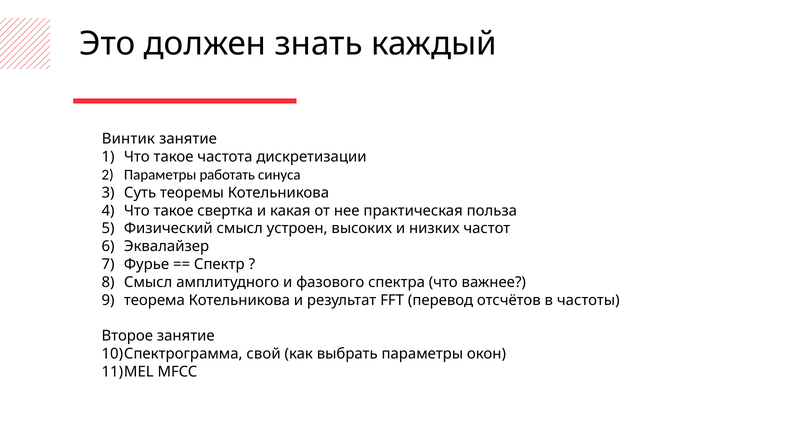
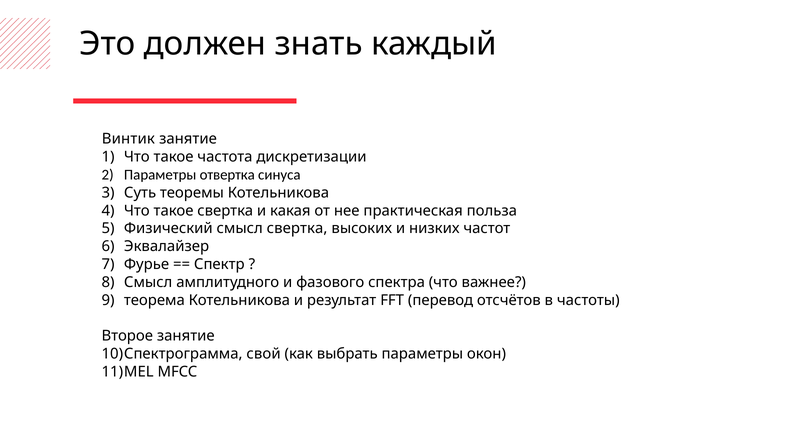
работать: работать -> отвертка (227, 175)
смысл устроен: устроен -> свертка (297, 228)
